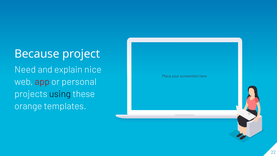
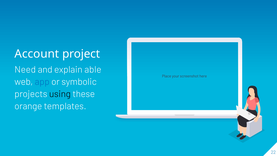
Because: Because -> Account (37, 54)
nice: nice -> able (93, 70)
app colour: red -> blue (42, 82)
personal: personal -> symbolic (79, 82)
